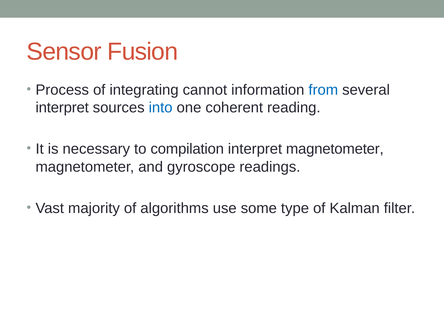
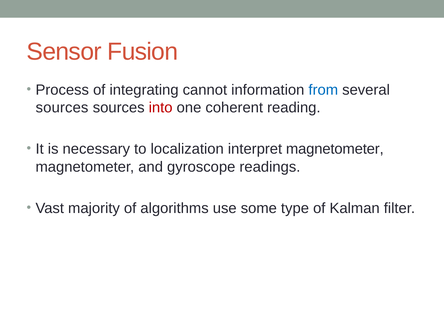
interpret: interpret -> sources (62, 108)
into colour: blue -> red (161, 108)
compilation: compilation -> localization (187, 149)
